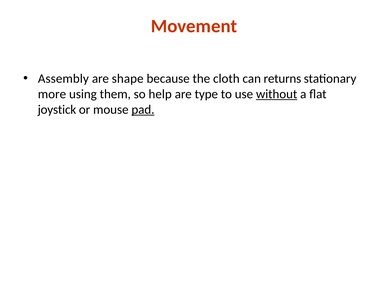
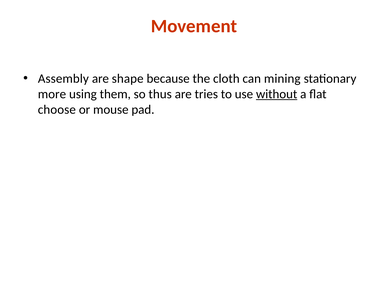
returns: returns -> mining (282, 79)
help: help -> thus (160, 94)
type: type -> tries (206, 94)
joystick: joystick -> choose (57, 110)
pad underline: present -> none (143, 110)
